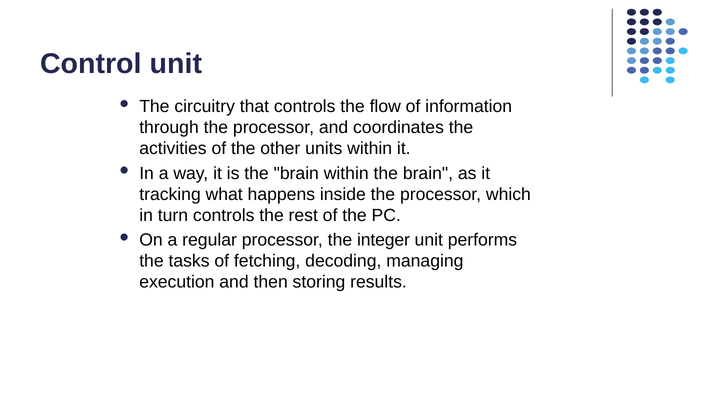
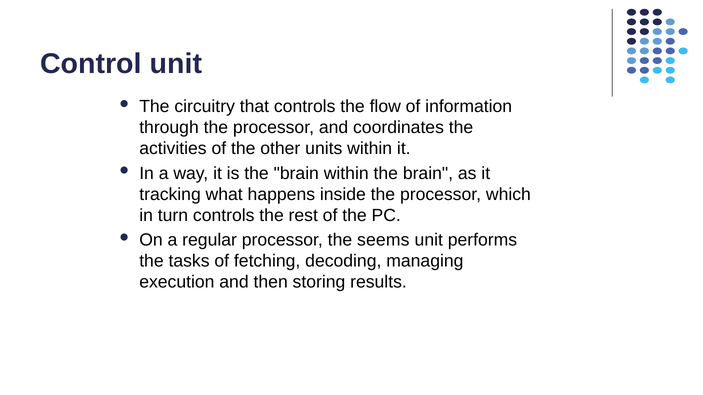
integer: integer -> seems (383, 240)
